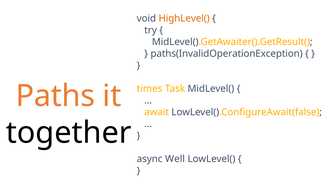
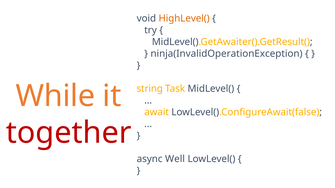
paths(InvalidOperationException: paths(InvalidOperationException -> ninja(InvalidOperationException (226, 54)
times: times -> string (150, 89)
Paths: Paths -> While (55, 96)
together colour: black -> red (69, 133)
